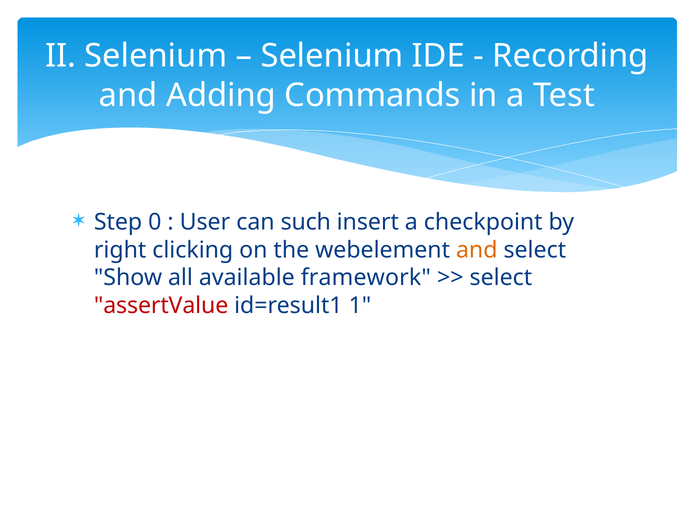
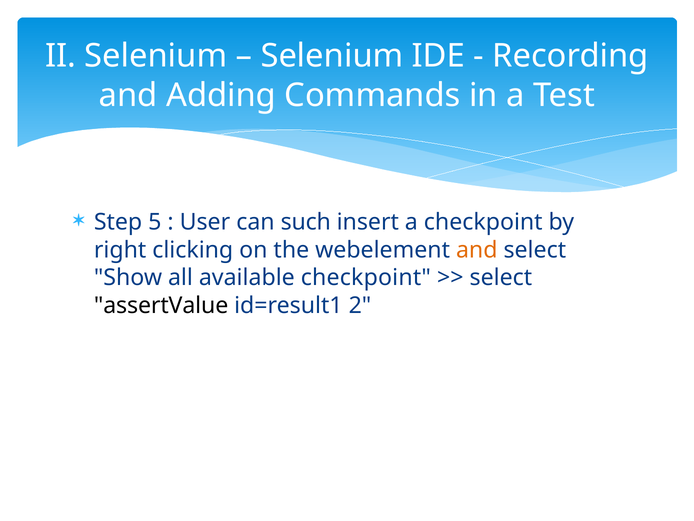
0: 0 -> 5 (155, 222)
available framework: framework -> checkpoint (366, 278)
assertValue colour: red -> black (161, 305)
1: 1 -> 2 (360, 305)
